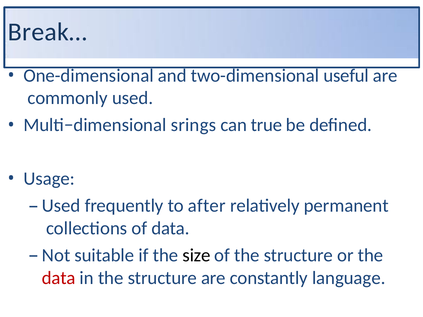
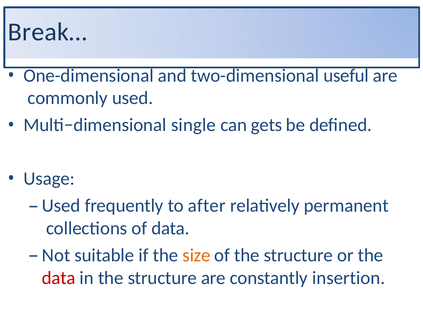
srings: srings -> single (193, 125)
true: true -> gets (267, 125)
size colour: black -> orange (196, 256)
language: language -> insertion (349, 278)
